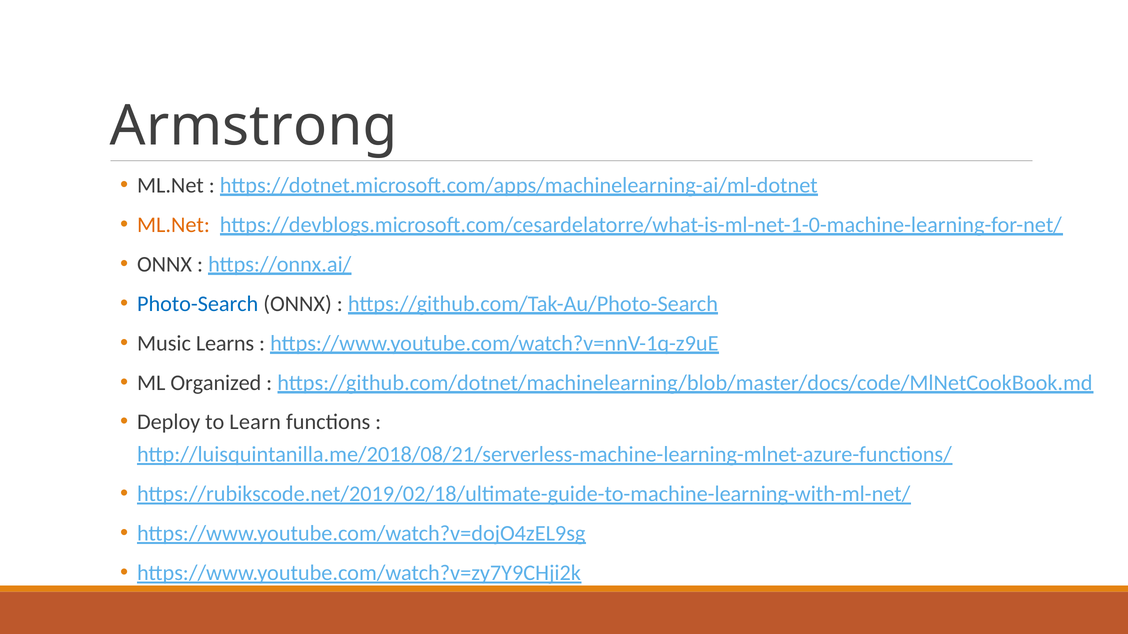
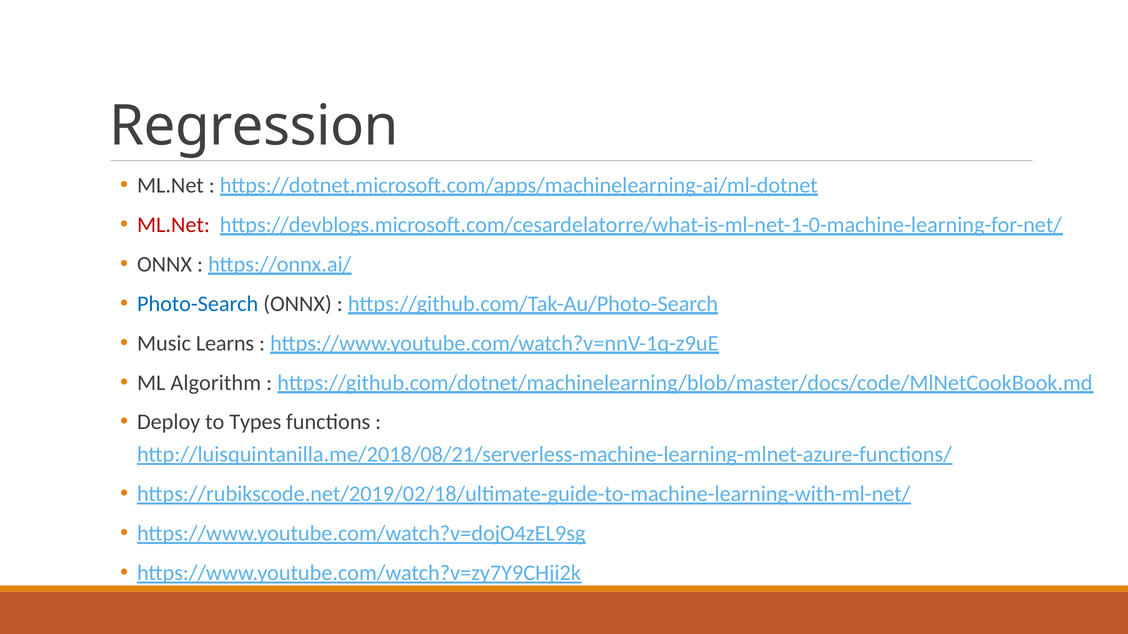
Armstrong: Armstrong -> Regression (254, 126)
ML.Net colour: orange -> red (173, 225)
Organized: Organized -> Algorithm (216, 383)
Learn: Learn -> Types (255, 422)
